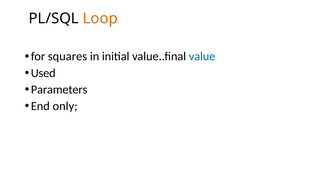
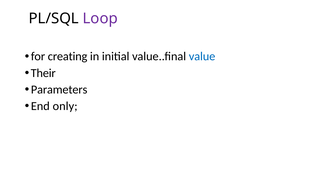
Loop colour: orange -> purple (100, 18)
squares: squares -> creating (68, 57)
Used: Used -> Their (43, 73)
